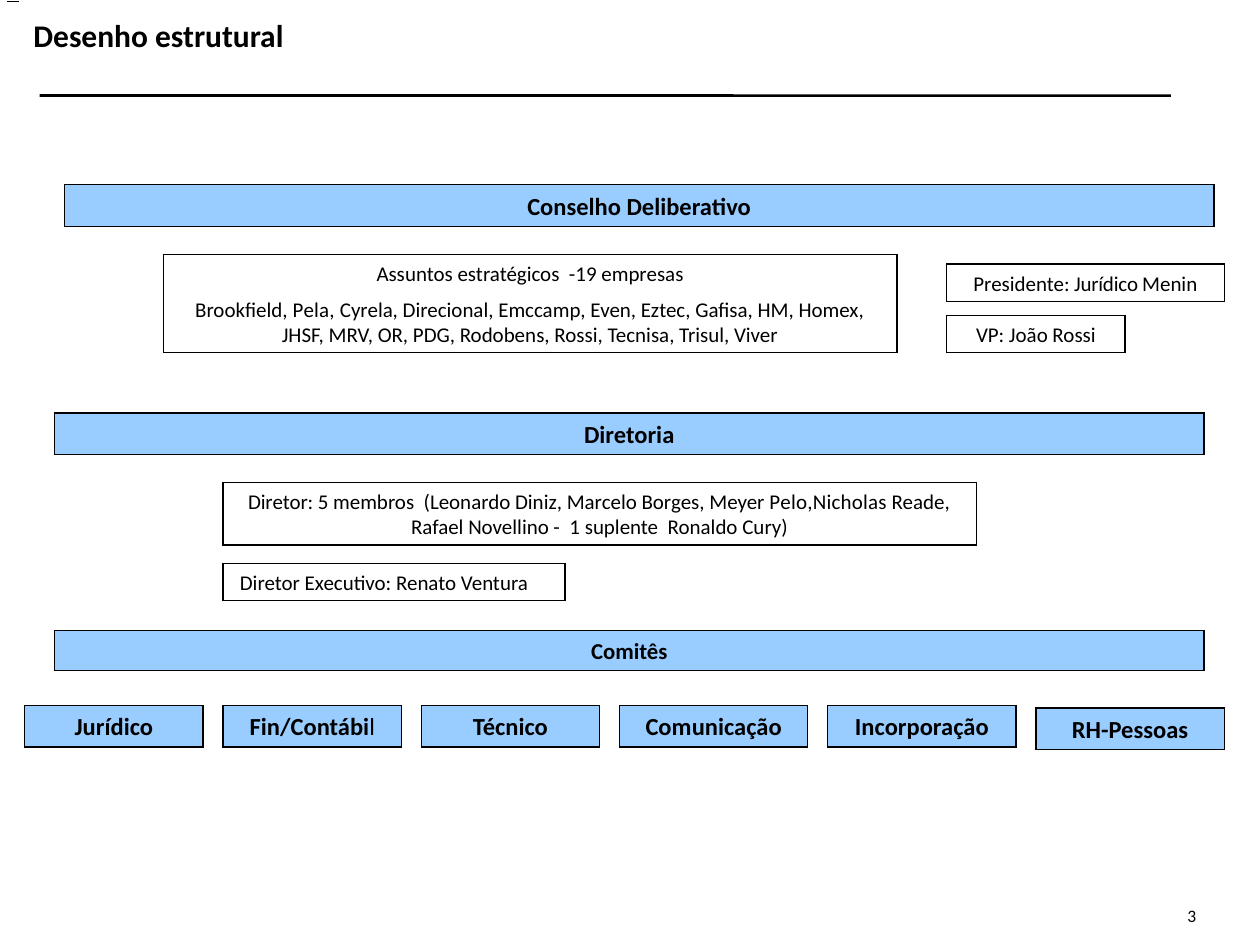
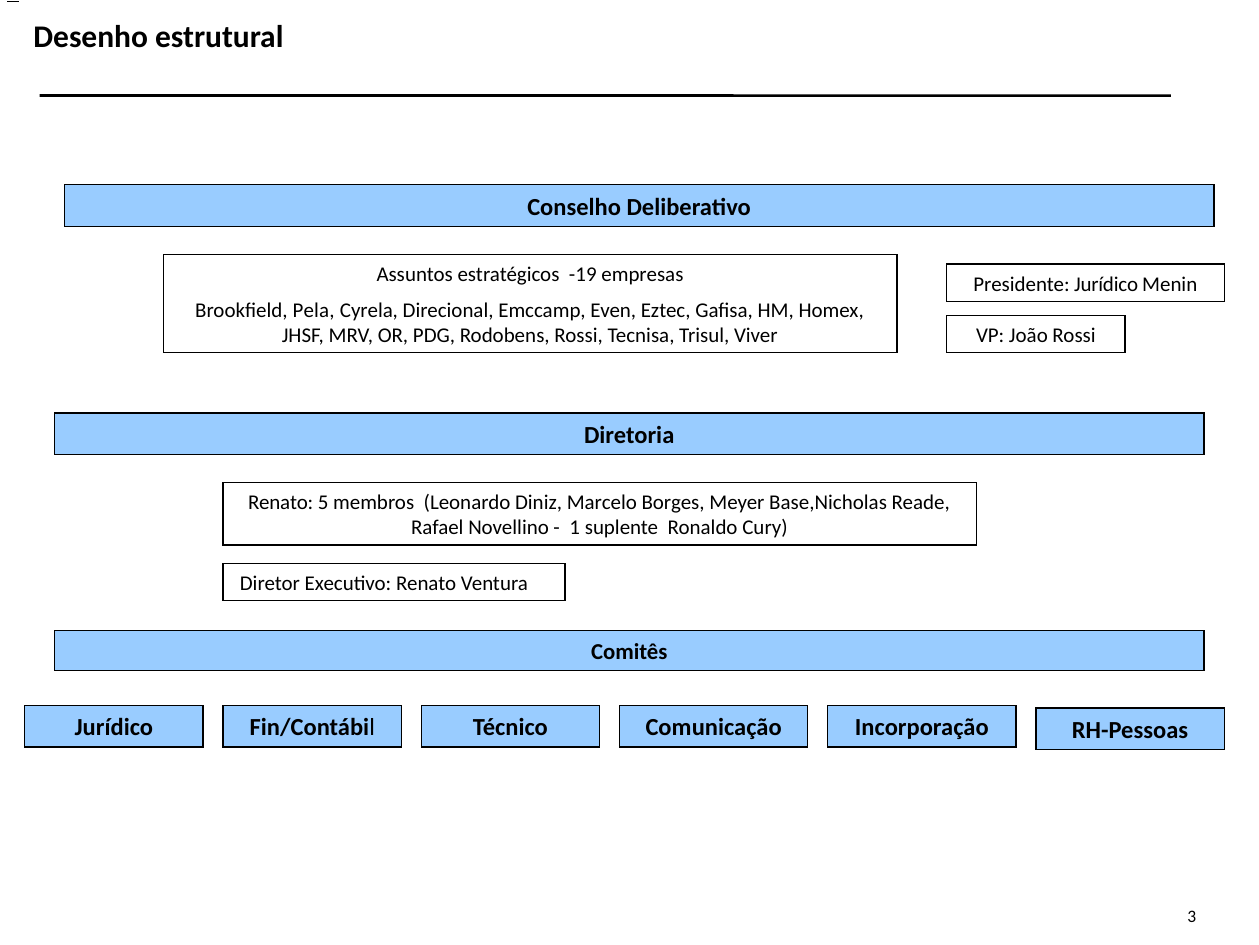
Diretor: Diretor -> Renato (281, 502)
Pelo,Nicholas: Pelo,Nicholas -> Base,Nicholas (828, 502)
